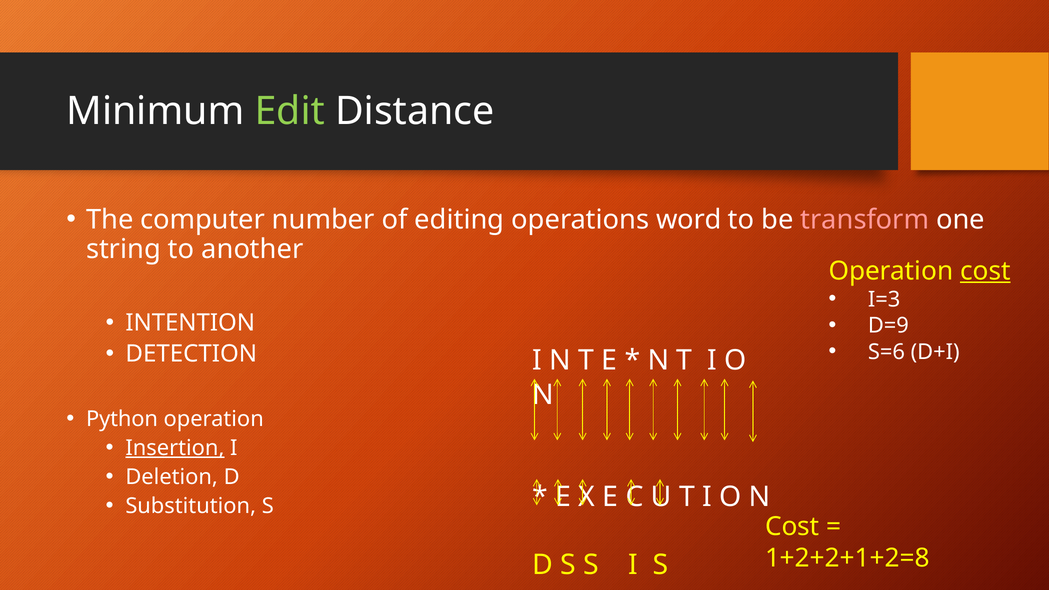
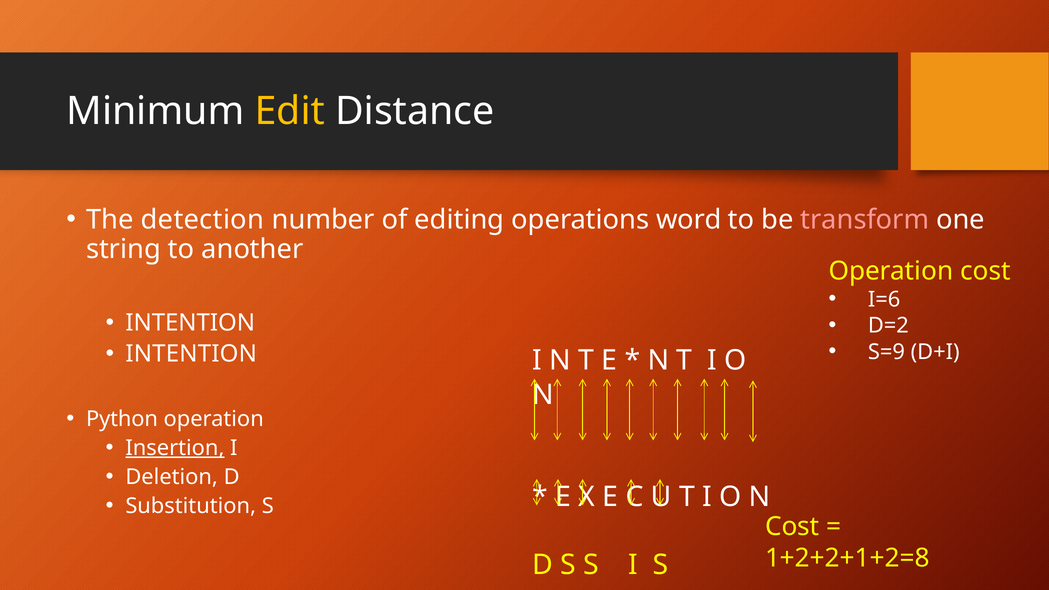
Edit colour: light green -> yellow (290, 111)
computer: computer -> detection (202, 220)
cost underline: present -> none (985, 271)
I=3: I=3 -> I=6 (884, 300)
D=9: D=9 -> D=2 (888, 326)
S=6: S=6 -> S=9 (886, 352)
DETECTION: DETECTION -> INTENTION (191, 354)
